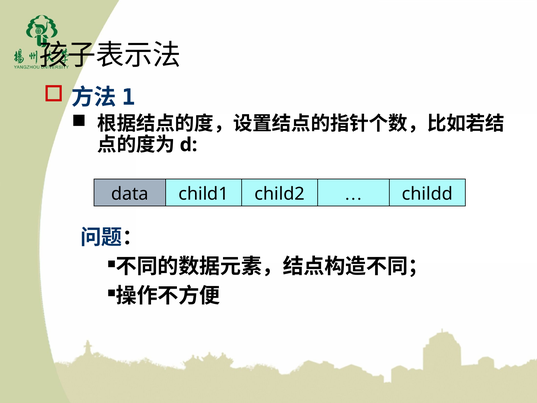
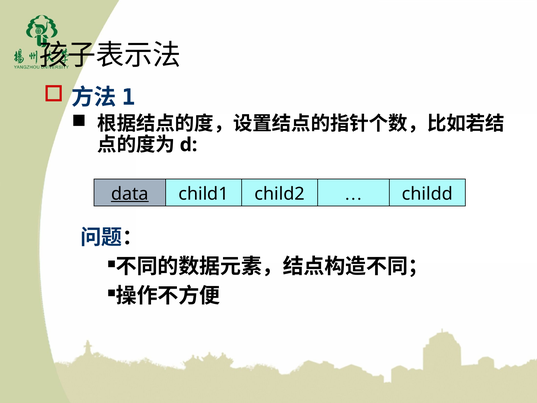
data underline: none -> present (130, 194)
